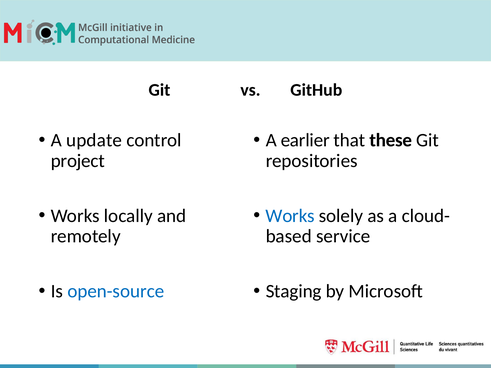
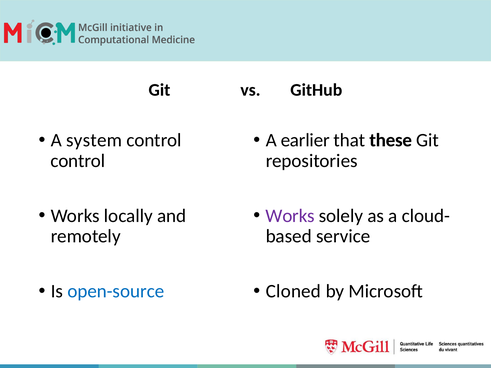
update: update -> system (94, 140)
project: project -> control (78, 161)
Works colour: blue -> purple (290, 216)
Staging: Staging -> Cloned (293, 291)
